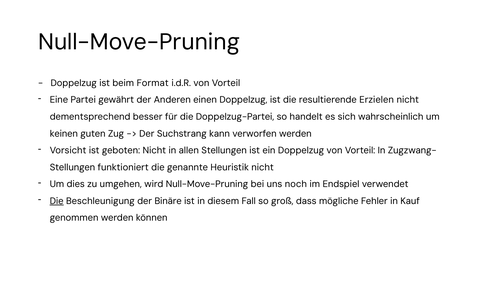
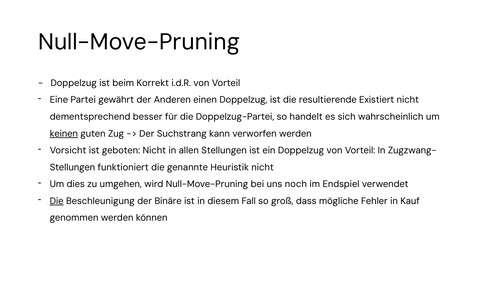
Format: Format -> Korrekt (153, 83)
Erzielen: Erzielen -> Existiert (377, 100)
keinen underline: none -> present (64, 134)
